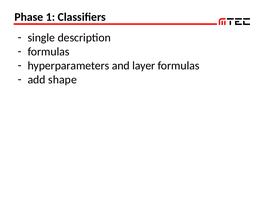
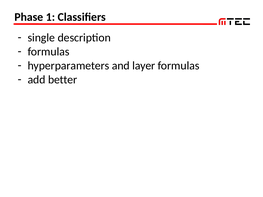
shape: shape -> better (63, 80)
